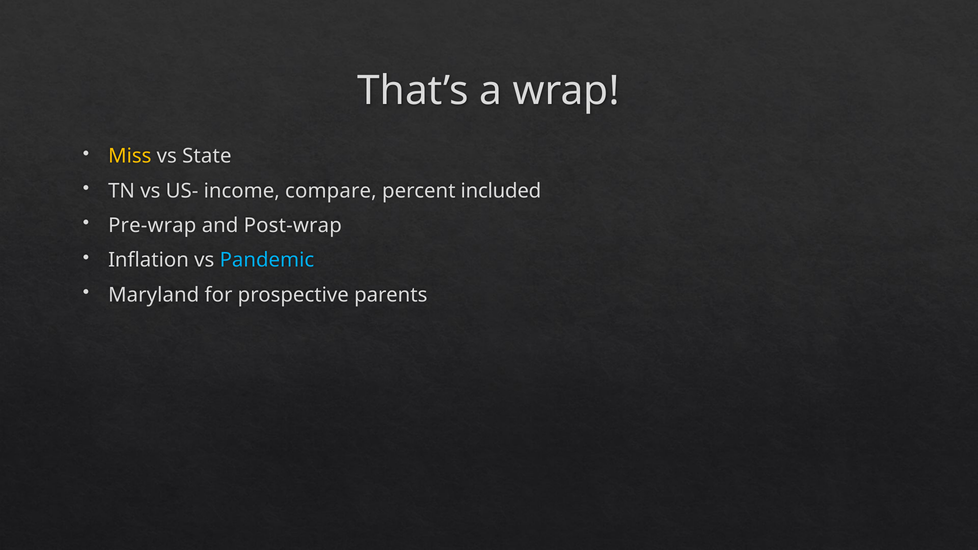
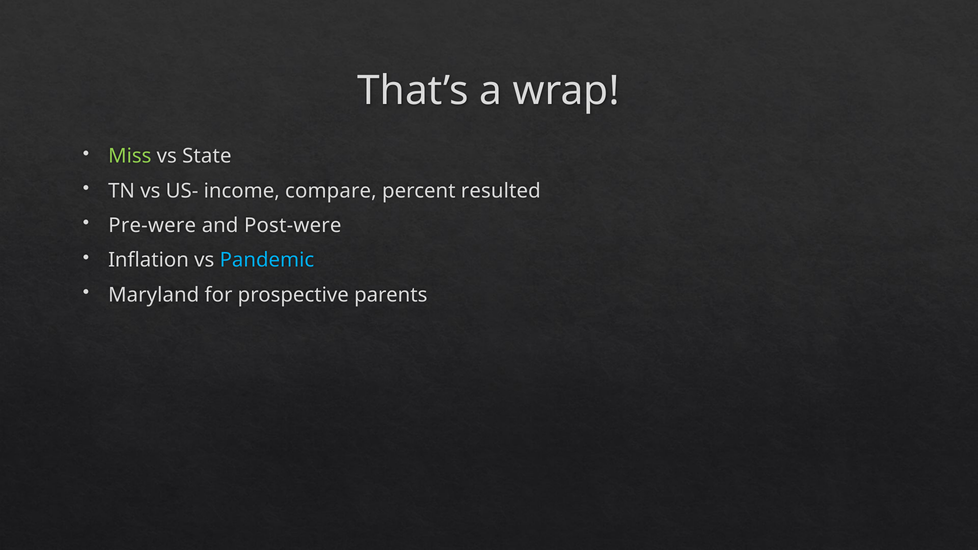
Miss colour: yellow -> light green (130, 156)
included: included -> resulted (501, 191)
Pre-wrap: Pre-wrap -> Pre-were (152, 226)
Post-wrap: Post-wrap -> Post-were (293, 226)
